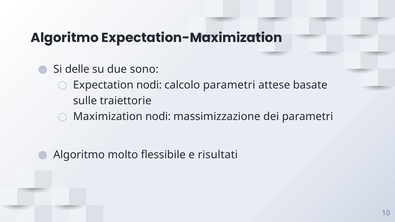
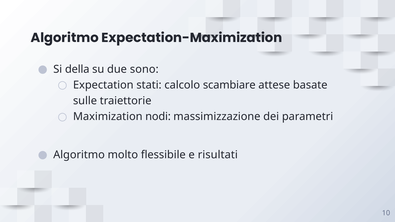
delle: delle -> della (77, 69)
Expectation nodi: nodi -> stati (149, 85)
calcolo parametri: parametri -> scambiare (229, 85)
